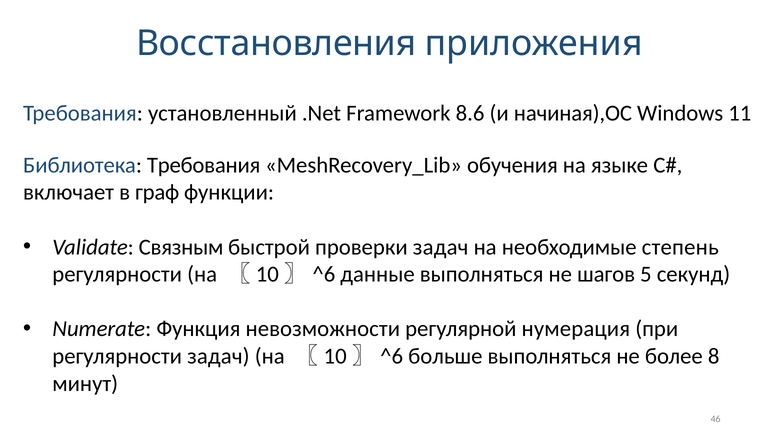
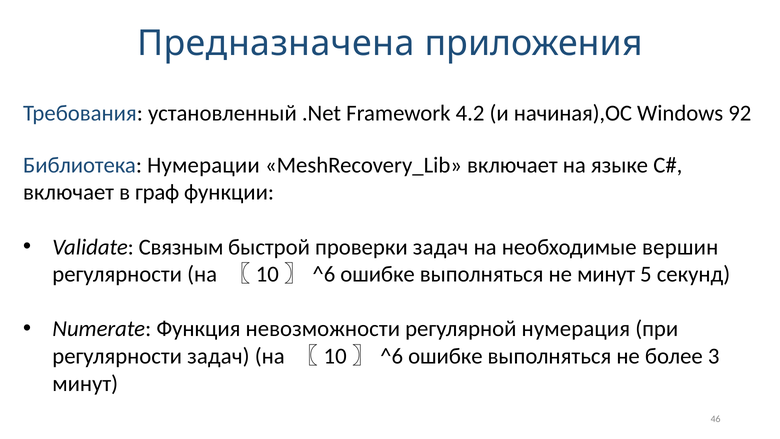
Восстановления: Восстановления -> Предназначена (276, 43)
8.6: 8.6 -> 4.2 (470, 113)
11: 11 -> 92 (740, 113)
Библиотека Требования: Требования -> Нумерации (203, 165)
MeshRecovery_Lib обучения: обучения -> включает (512, 165)
степень: степень -> вершин (680, 247)
регулярности на 〖10〗^6 данные: данные -> ошибке (378, 274)
не шагов: шагов -> минут (606, 274)
больше: больше -> ошибке (445, 356)
8: 8 -> 3 (714, 356)
